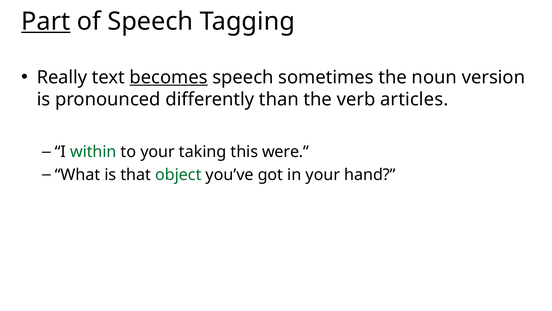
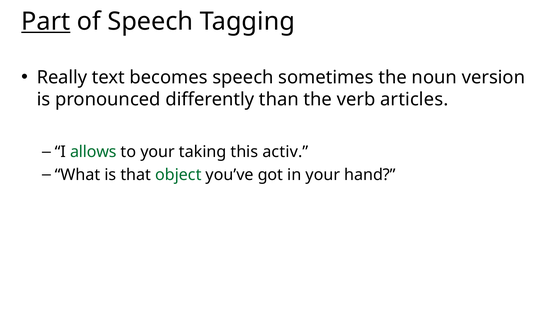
becomes underline: present -> none (169, 77)
within: within -> allows (93, 152)
were: were -> activ (285, 152)
